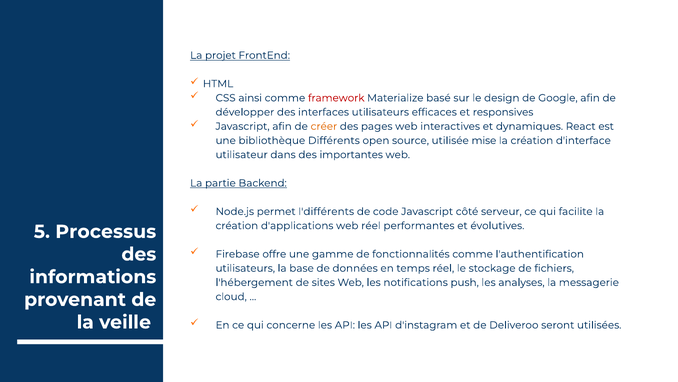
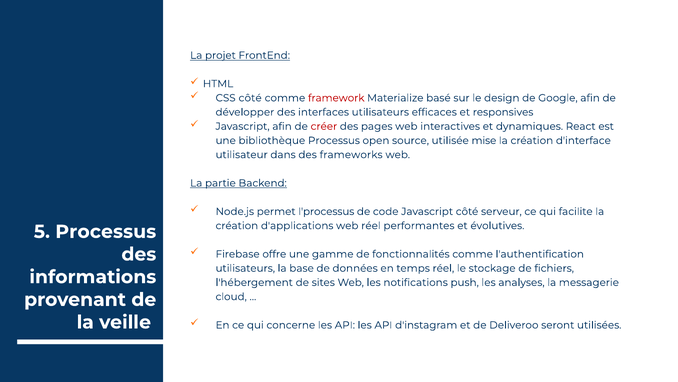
CSS ainsi: ainsi -> côté (250, 98)
créer colour: orange -> red (324, 126)
bibliothèque Différents: Différents -> Processus (334, 140)
importantes: importantes -> frameworks (351, 154)
l'différents: l'différents -> l'processus (326, 211)
